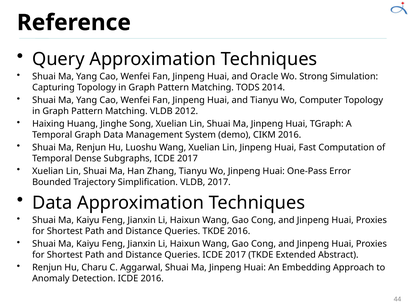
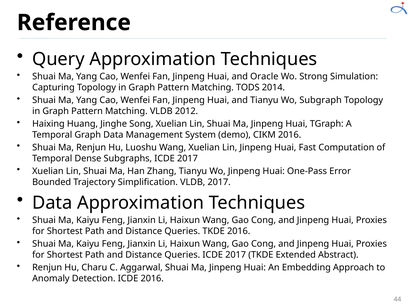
Computer: Computer -> Subgraph (321, 100)
